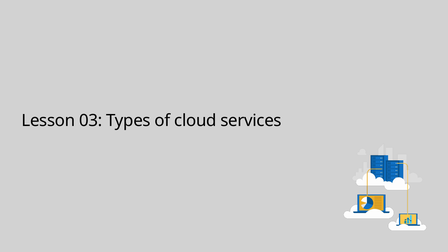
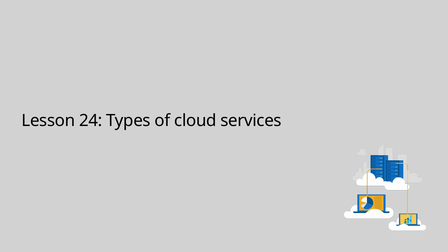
03: 03 -> 24 (91, 121)
